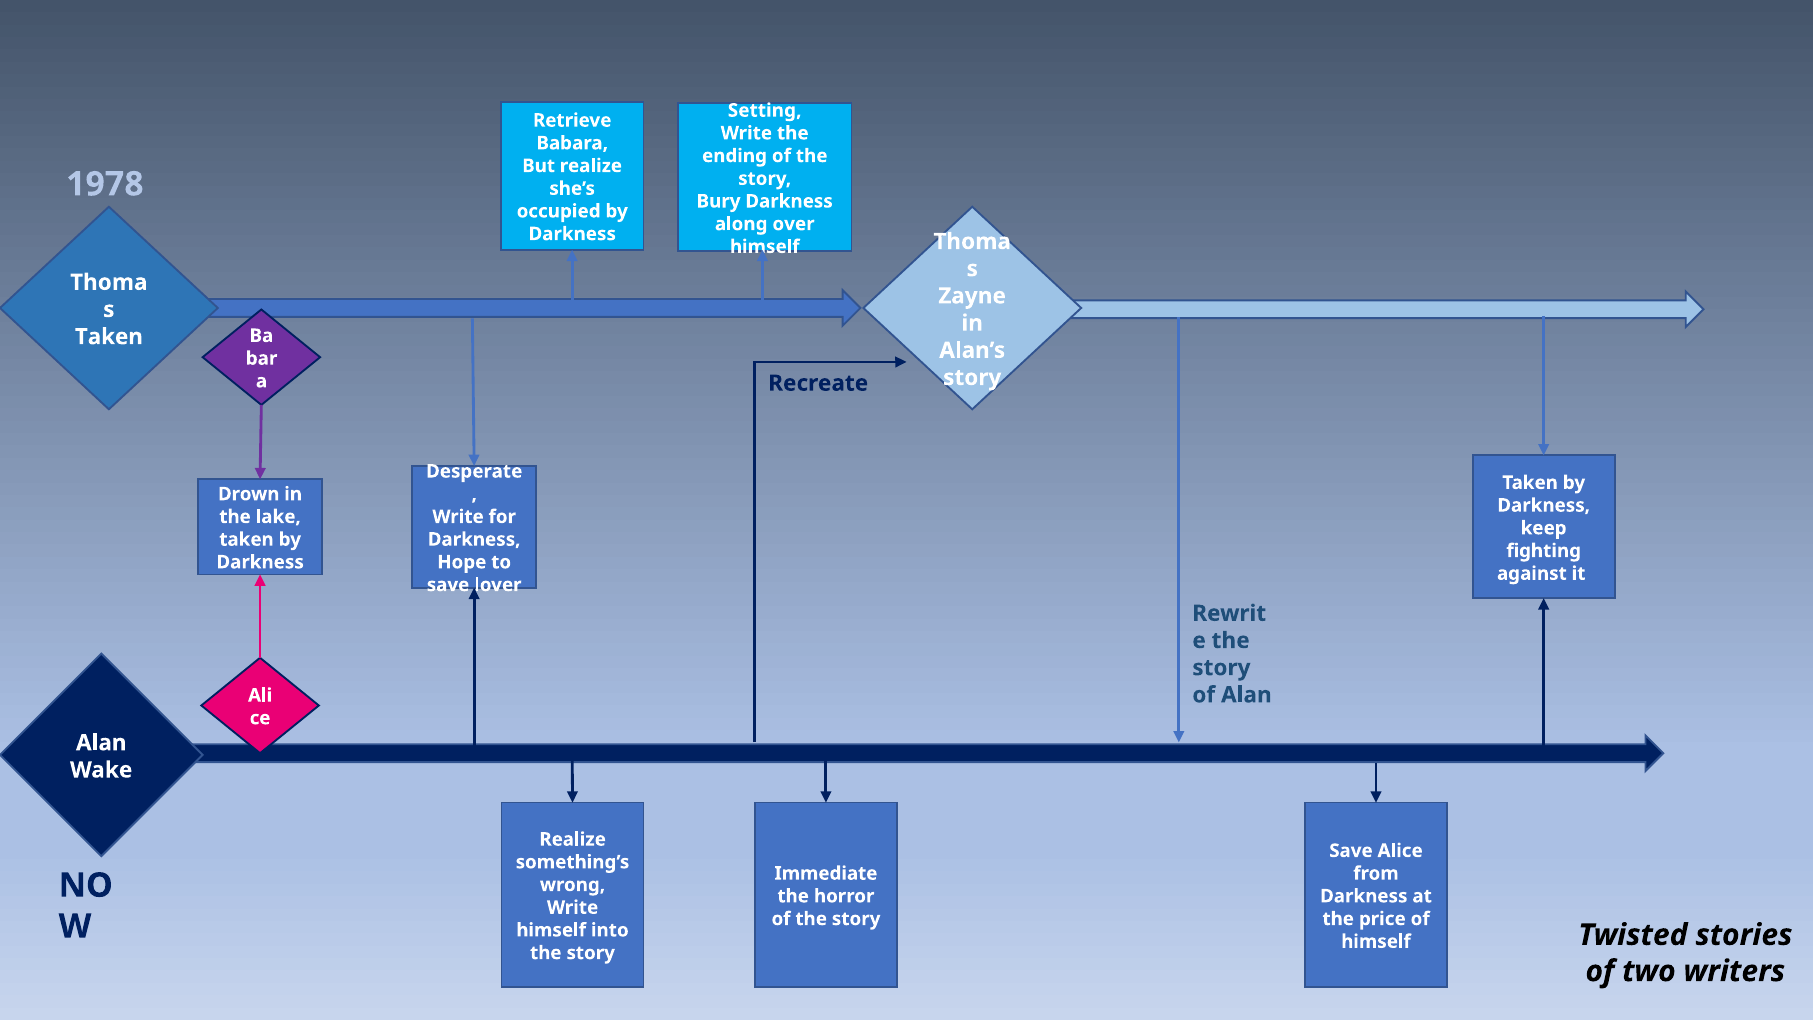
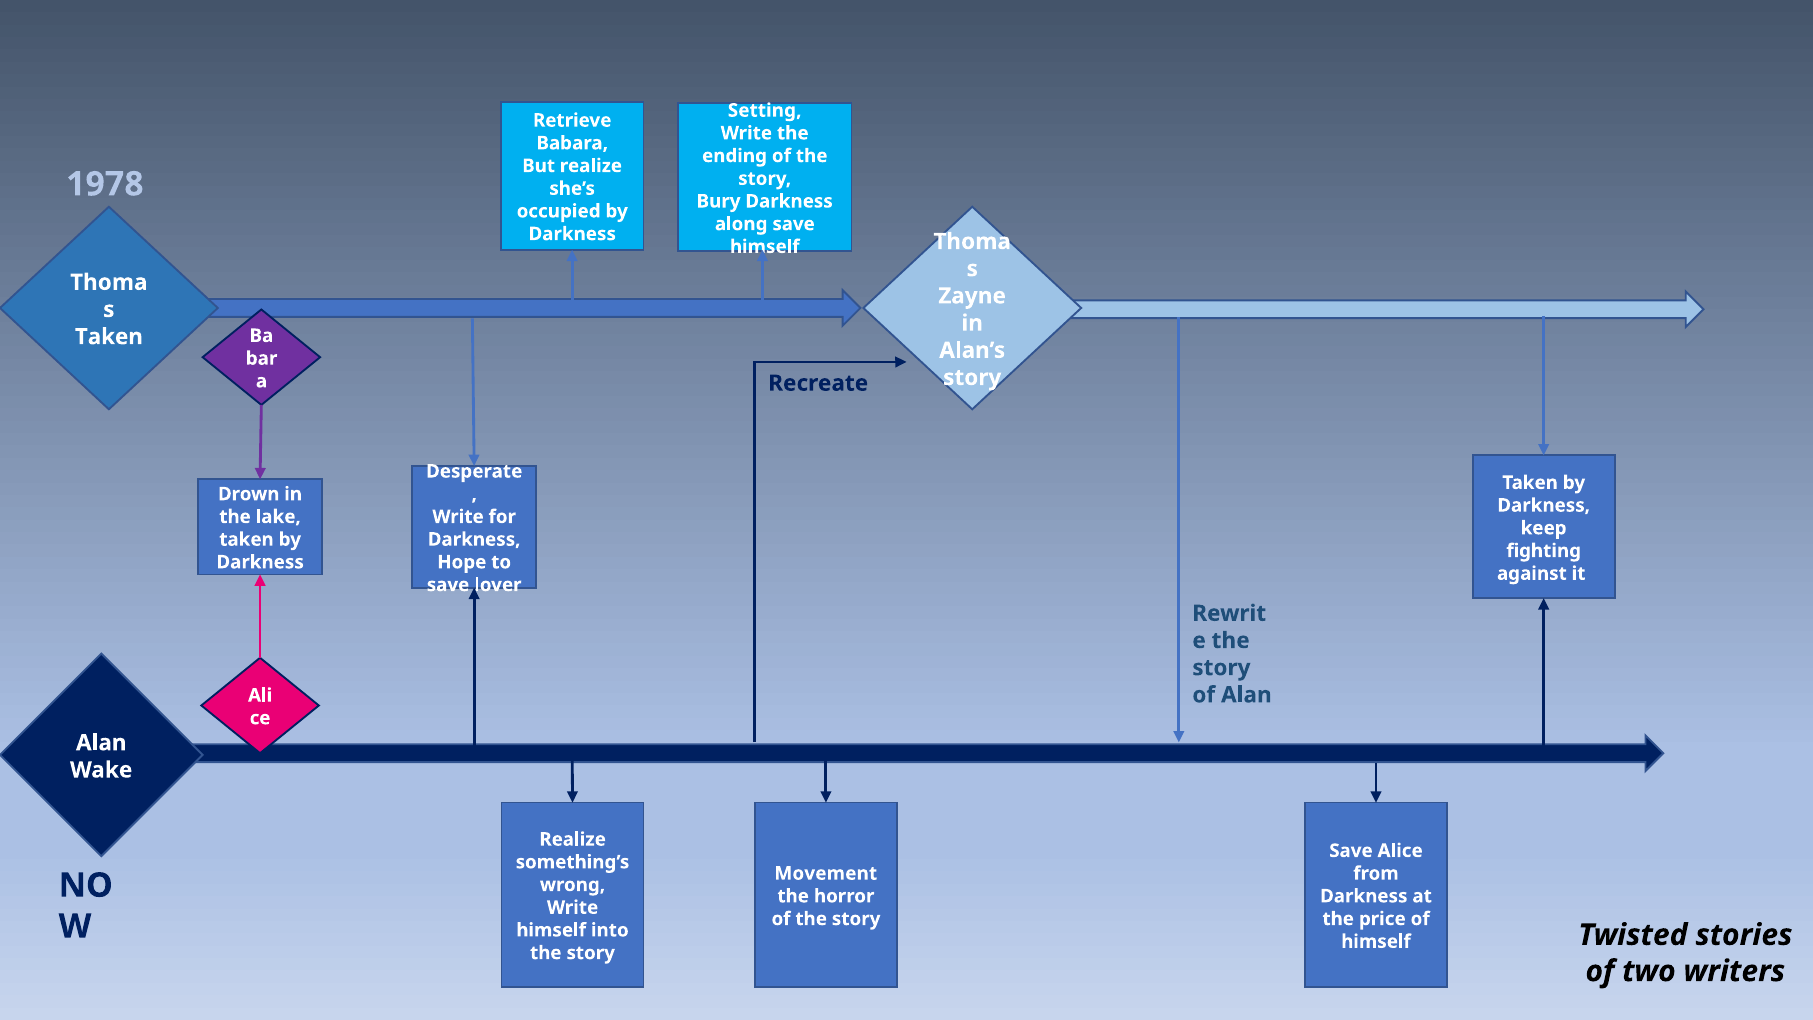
along over: over -> save (794, 224)
Immediate: Immediate -> Movement (826, 873)
